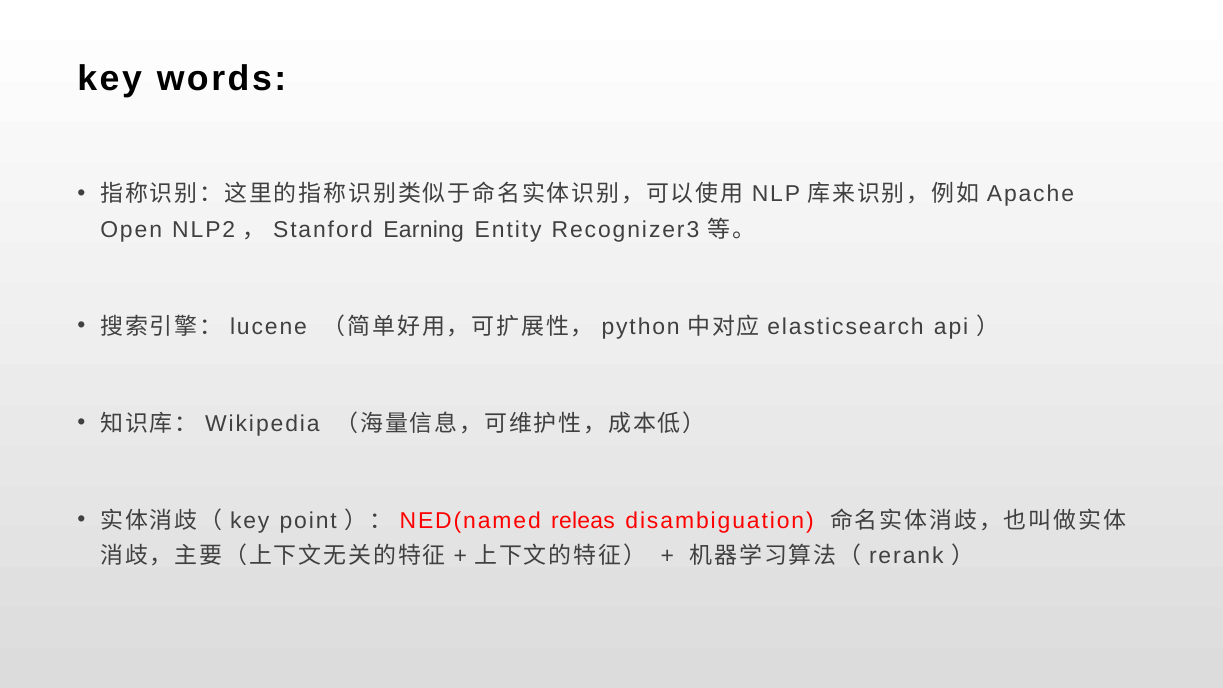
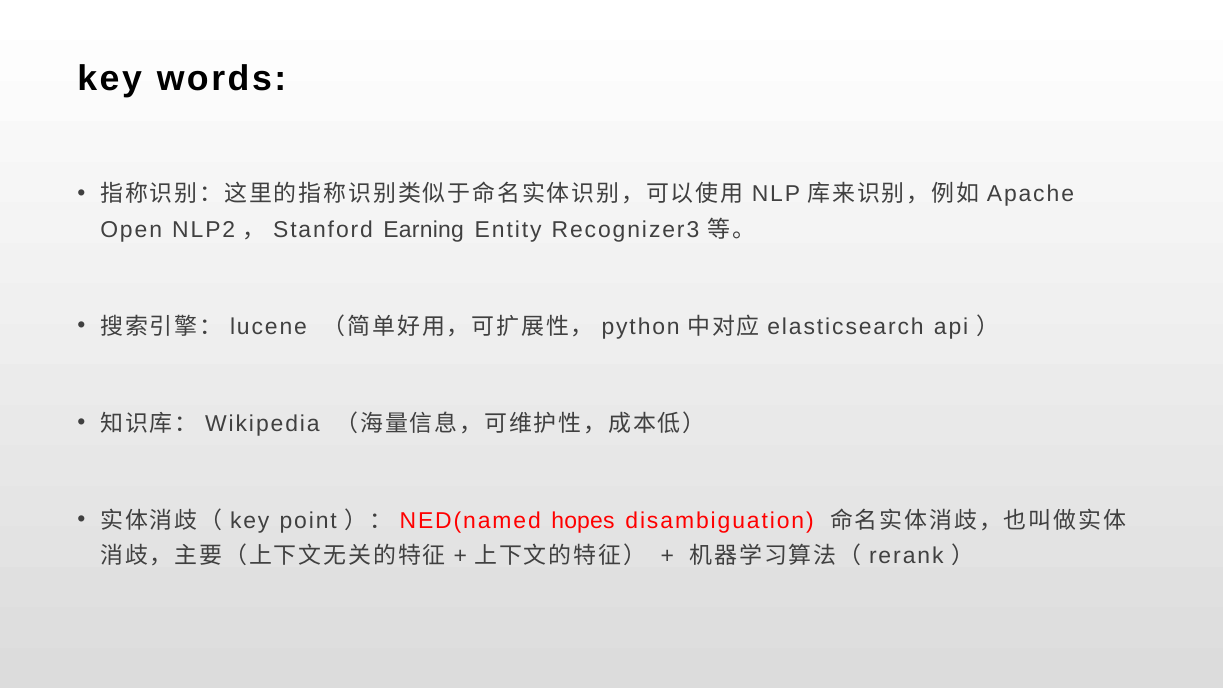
releas: releas -> hopes (583, 521)
